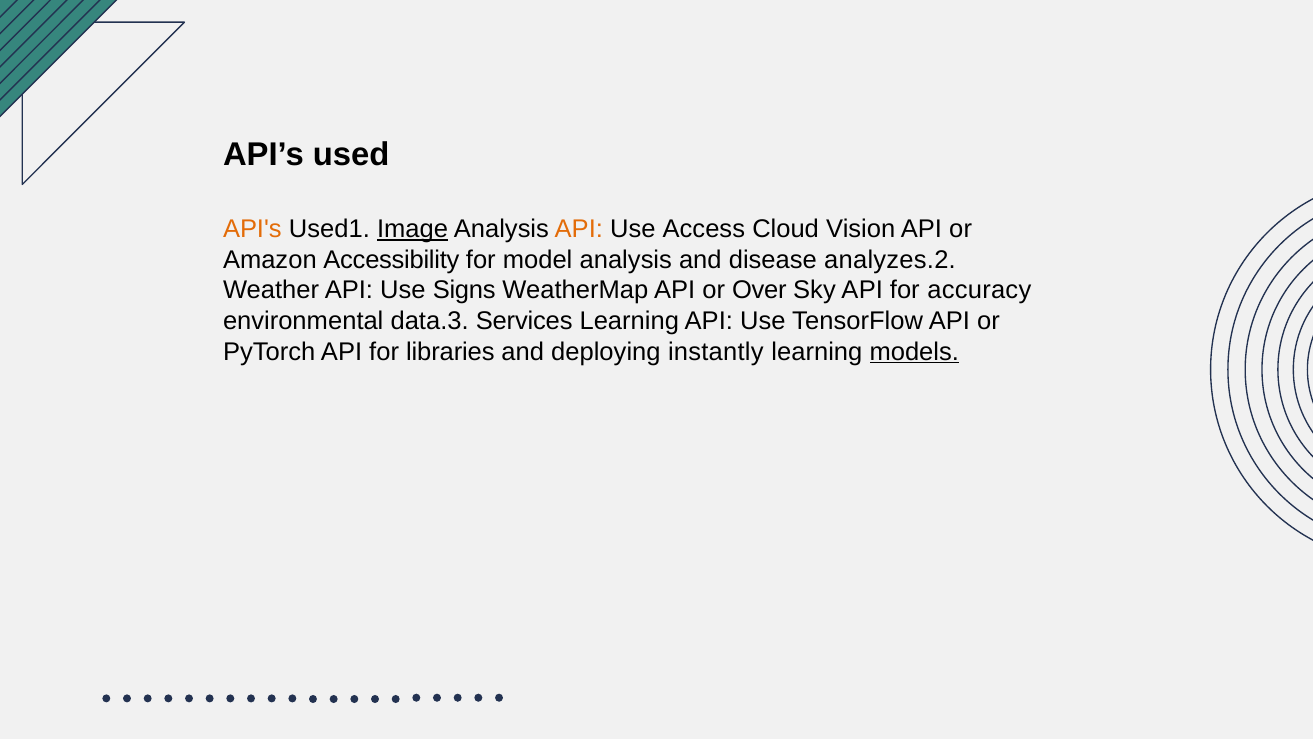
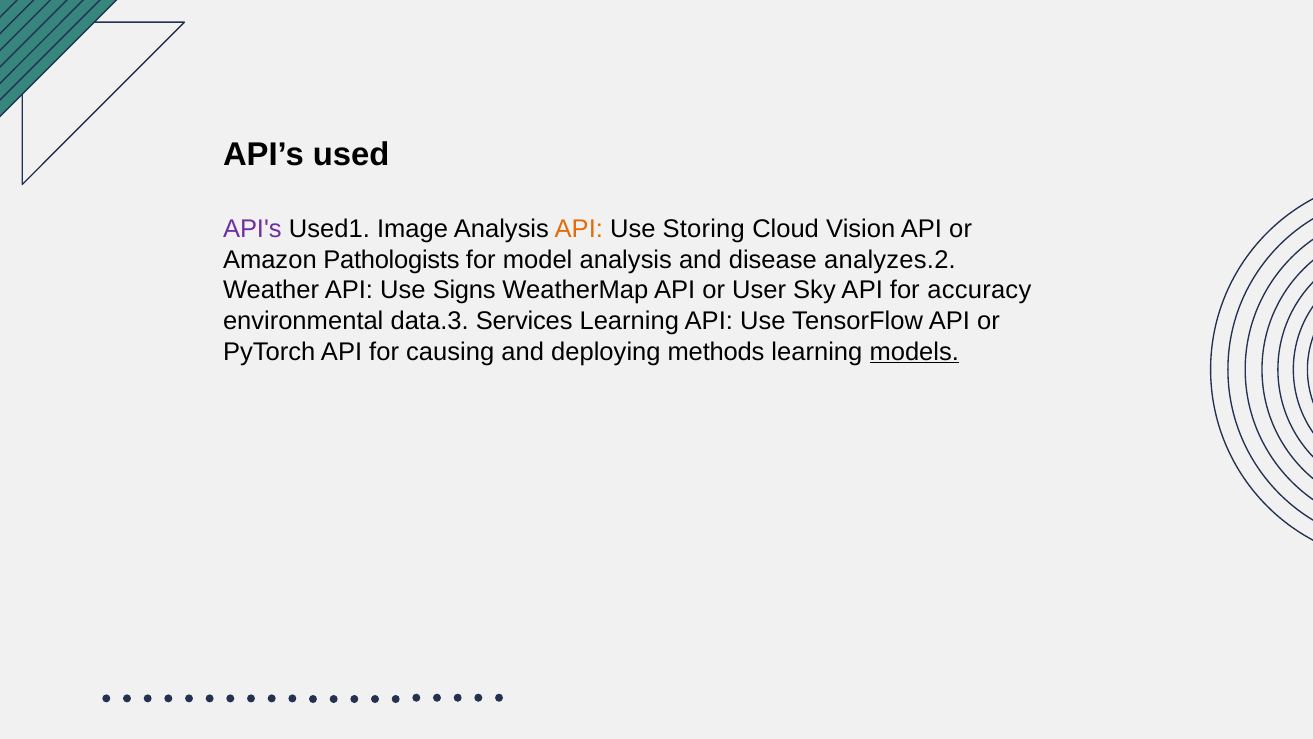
API's colour: orange -> purple (252, 229)
Image underline: present -> none (413, 229)
Access: Access -> Storing (704, 229)
Accessibility: Accessibility -> Pathologists (391, 259)
Over: Over -> User (759, 290)
libraries: libraries -> causing (450, 351)
instantly: instantly -> methods (716, 351)
